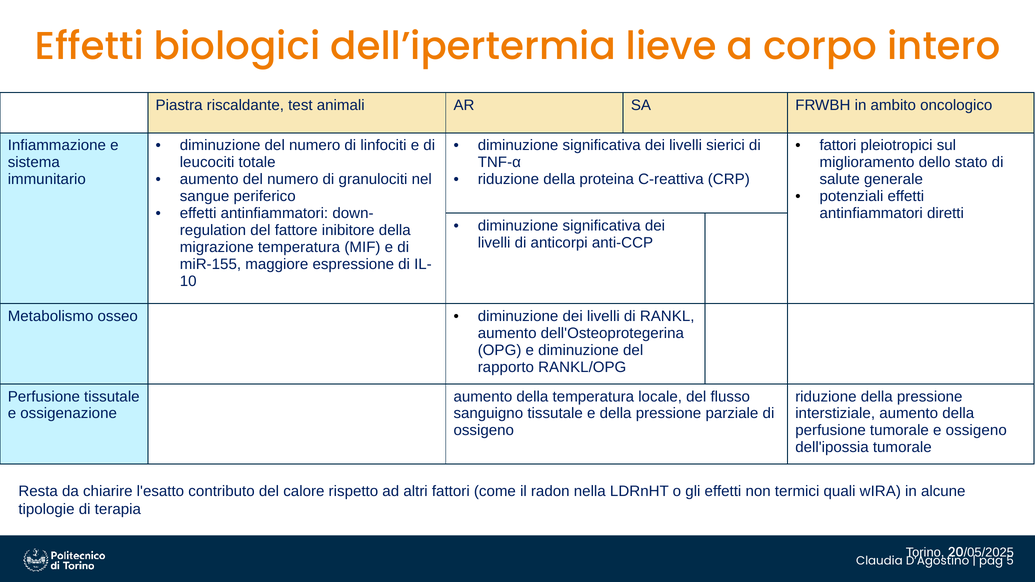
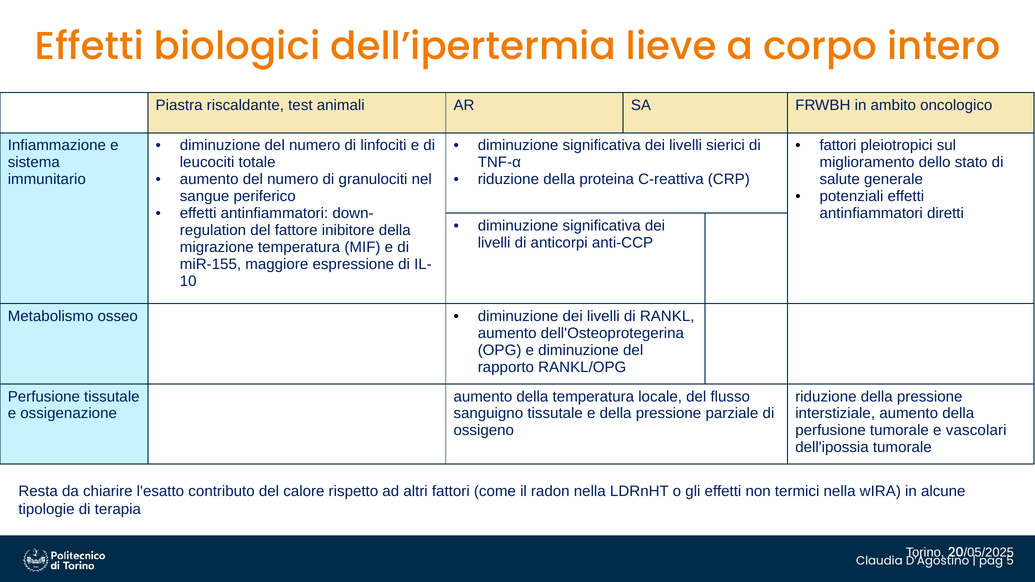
e ossigeno: ossigeno -> vascolari (976, 431)
termici quali: quali -> nella (840, 491)
